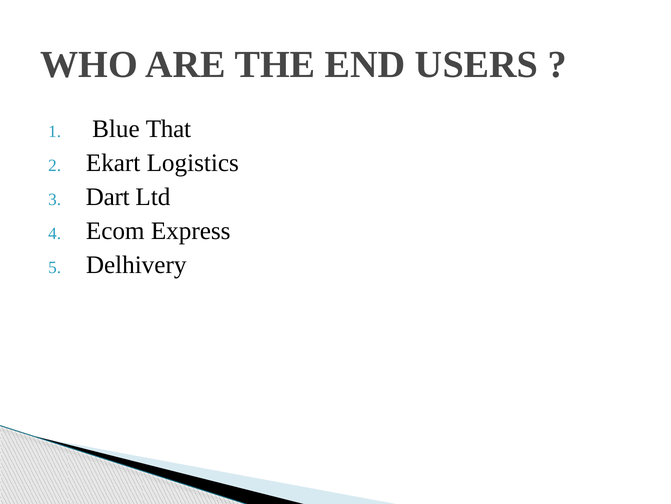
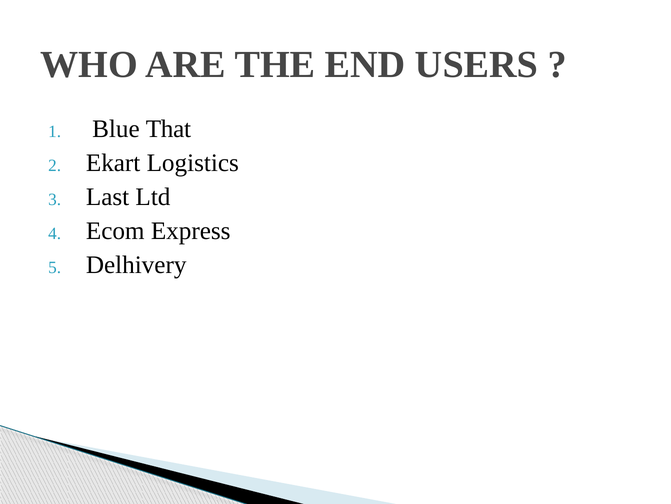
Dart: Dart -> Last (108, 197)
